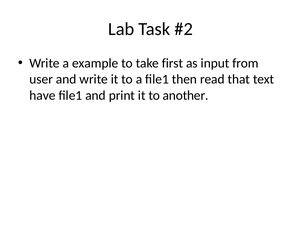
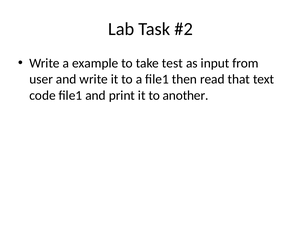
first: first -> test (172, 63)
have: have -> code (43, 95)
